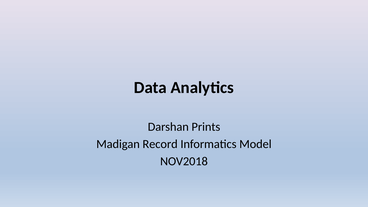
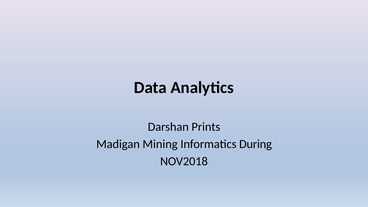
Record: Record -> Mining (160, 144)
Model: Model -> During (256, 144)
